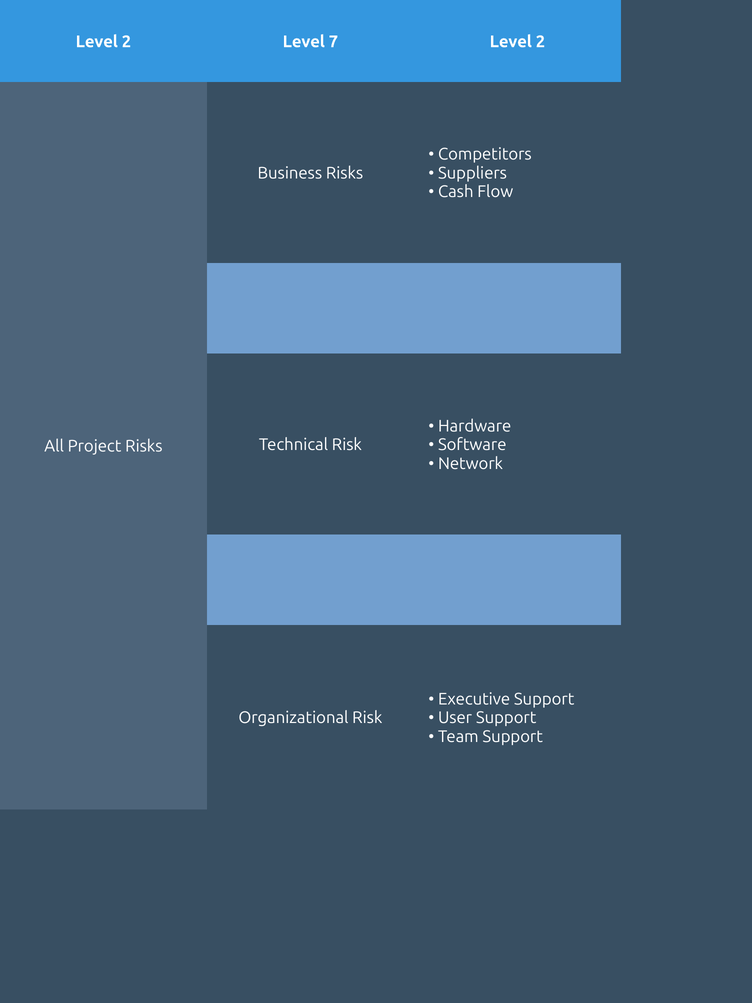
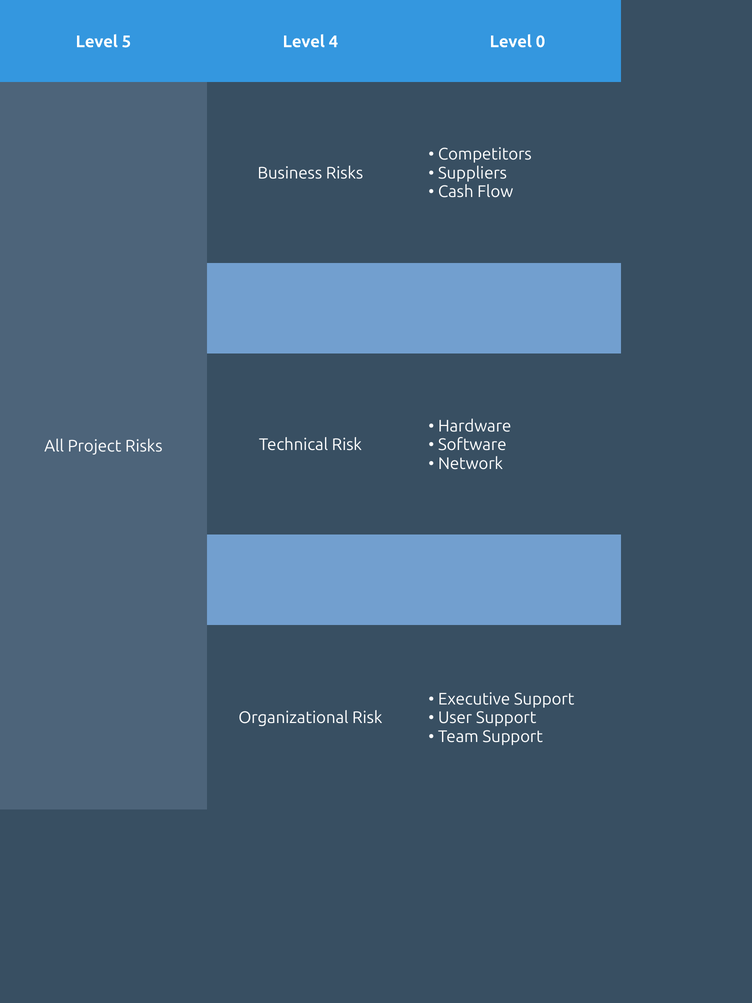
2: 2 -> 5 (126, 42)
7: 7 -> 4 (333, 42)
2: 2 -> 0 (540, 42)
